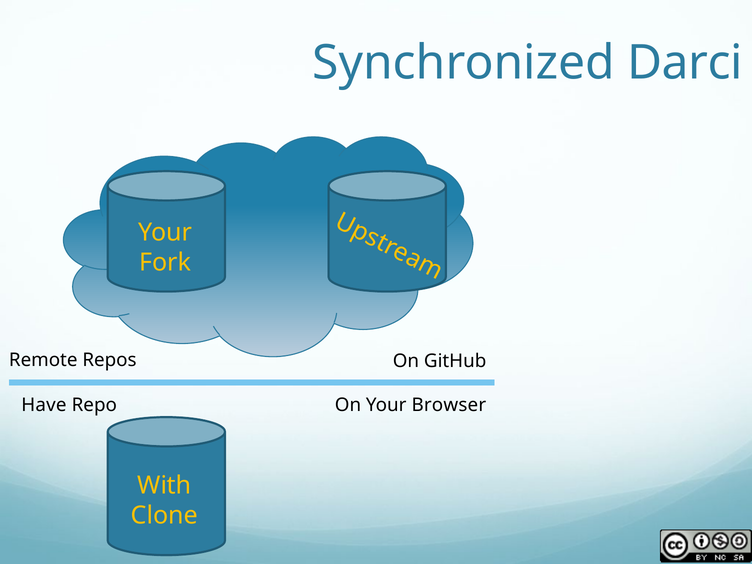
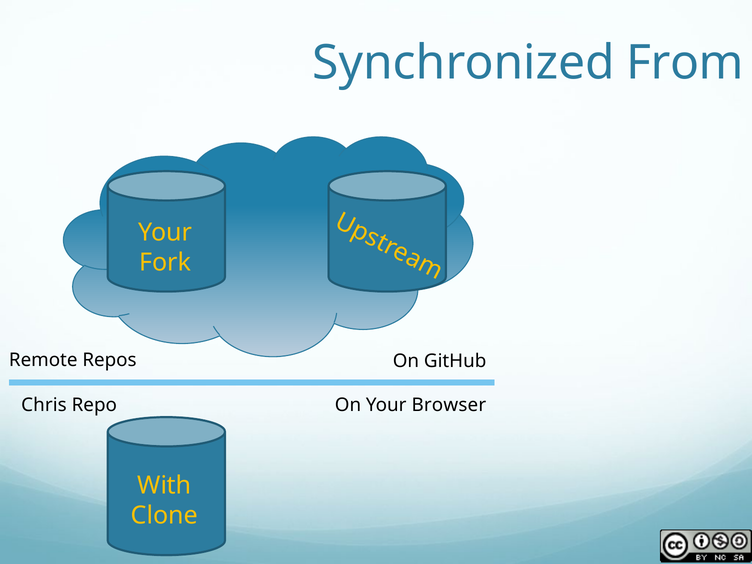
Darci: Darci -> From (685, 63)
Have: Have -> Chris (44, 405)
